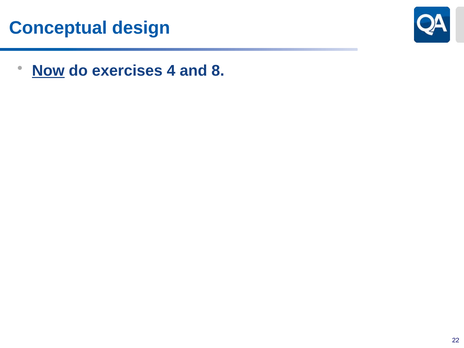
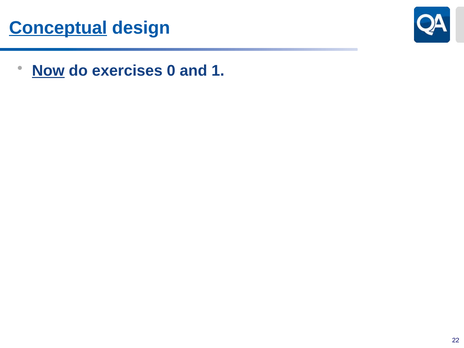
Conceptual underline: none -> present (58, 28)
4: 4 -> 0 (171, 71)
8: 8 -> 1 (218, 71)
